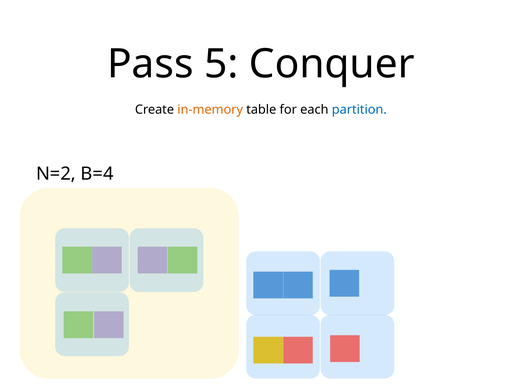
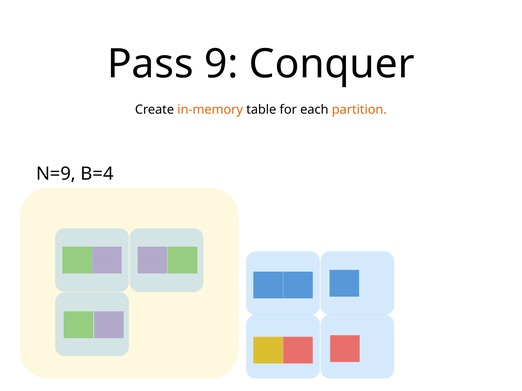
5: 5 -> 9 (221, 64)
partition colour: blue -> orange (359, 110)
N=2: N=2 -> N=9 (56, 174)
